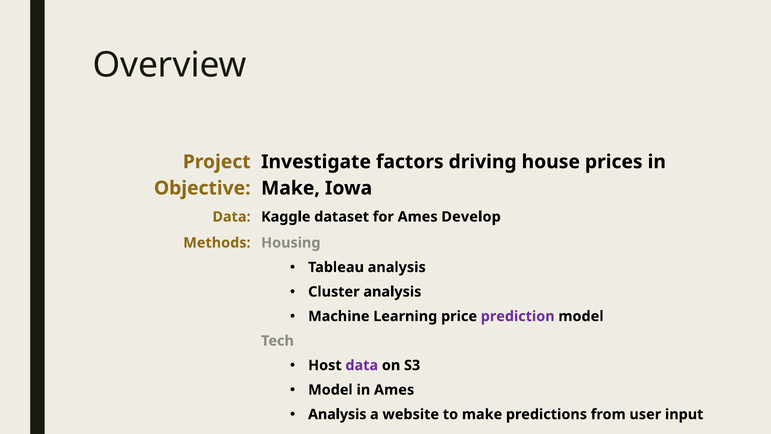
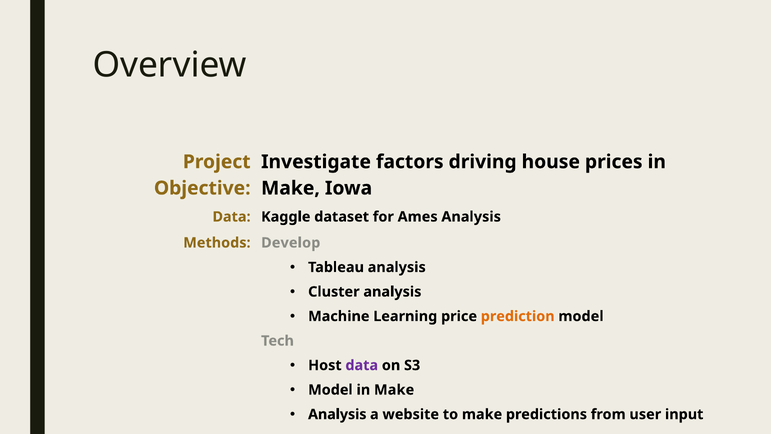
Ames Develop: Develop -> Analysis (471, 217)
Housing: Housing -> Develop (291, 243)
prediction colour: purple -> orange (518, 316)
Model in Ames: Ames -> Make (394, 390)
